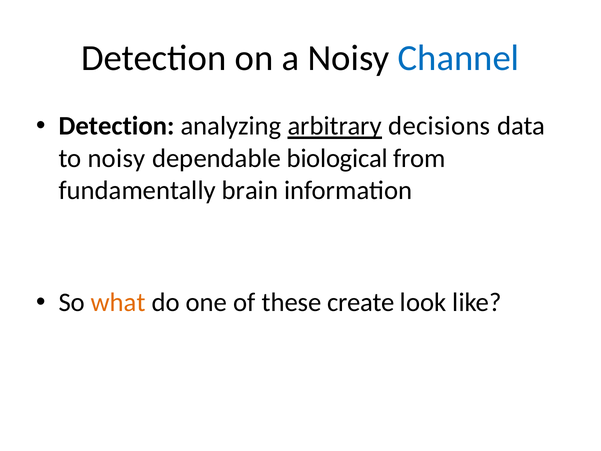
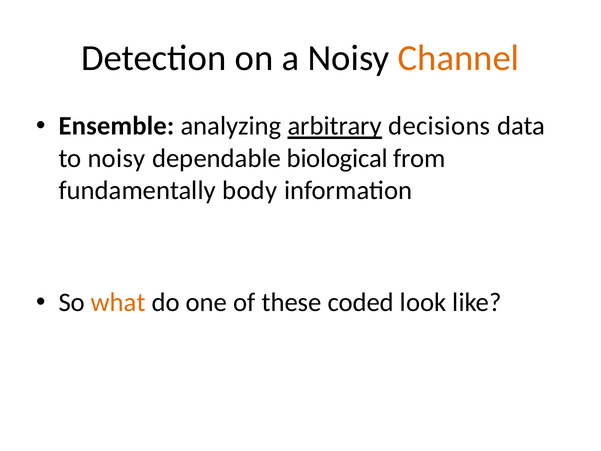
Channel colour: blue -> orange (459, 58)
Detection: Detection -> Ensemble (116, 126)
brain: brain -> body (250, 190)
create: create -> coded (361, 302)
